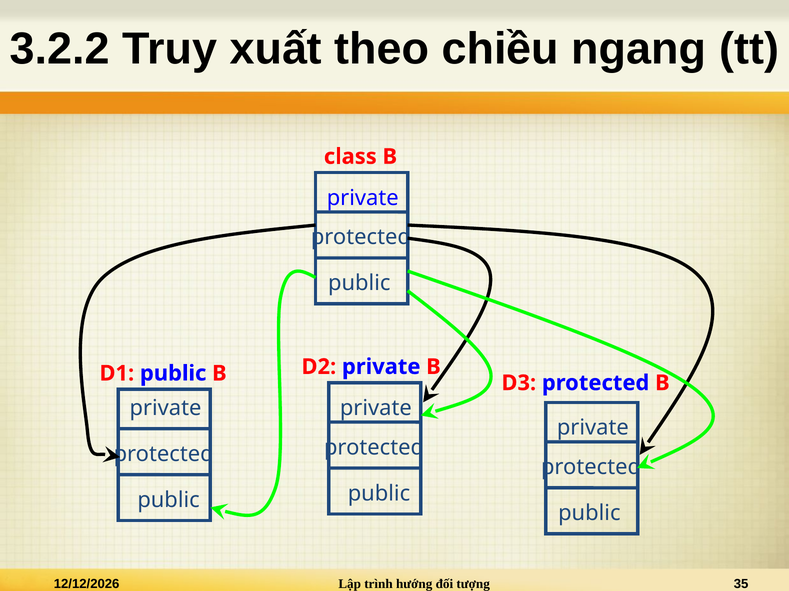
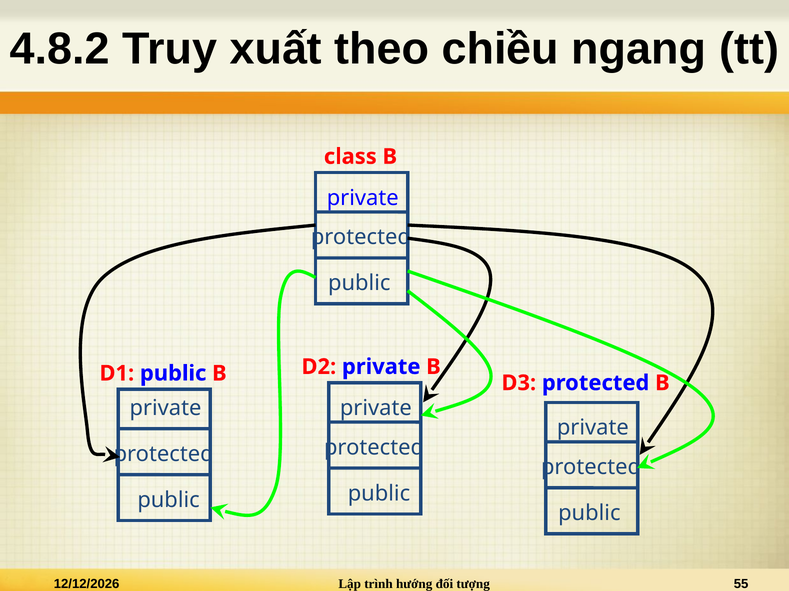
3.2.2: 3.2.2 -> 4.8.2 (60, 49)
35: 35 -> 55 (741, 585)
